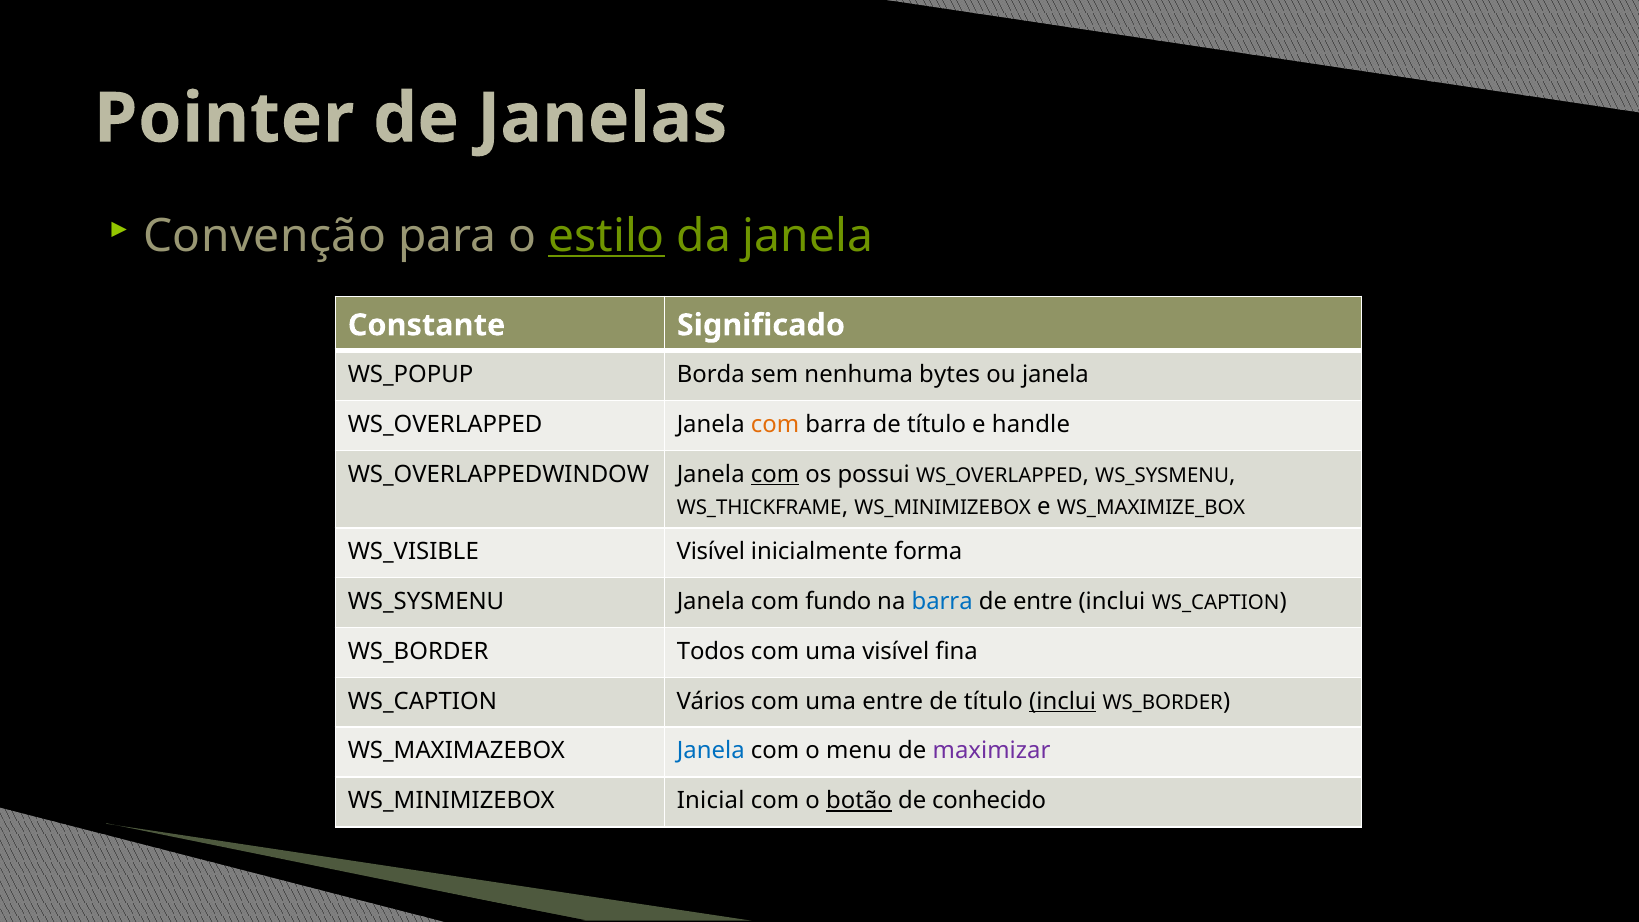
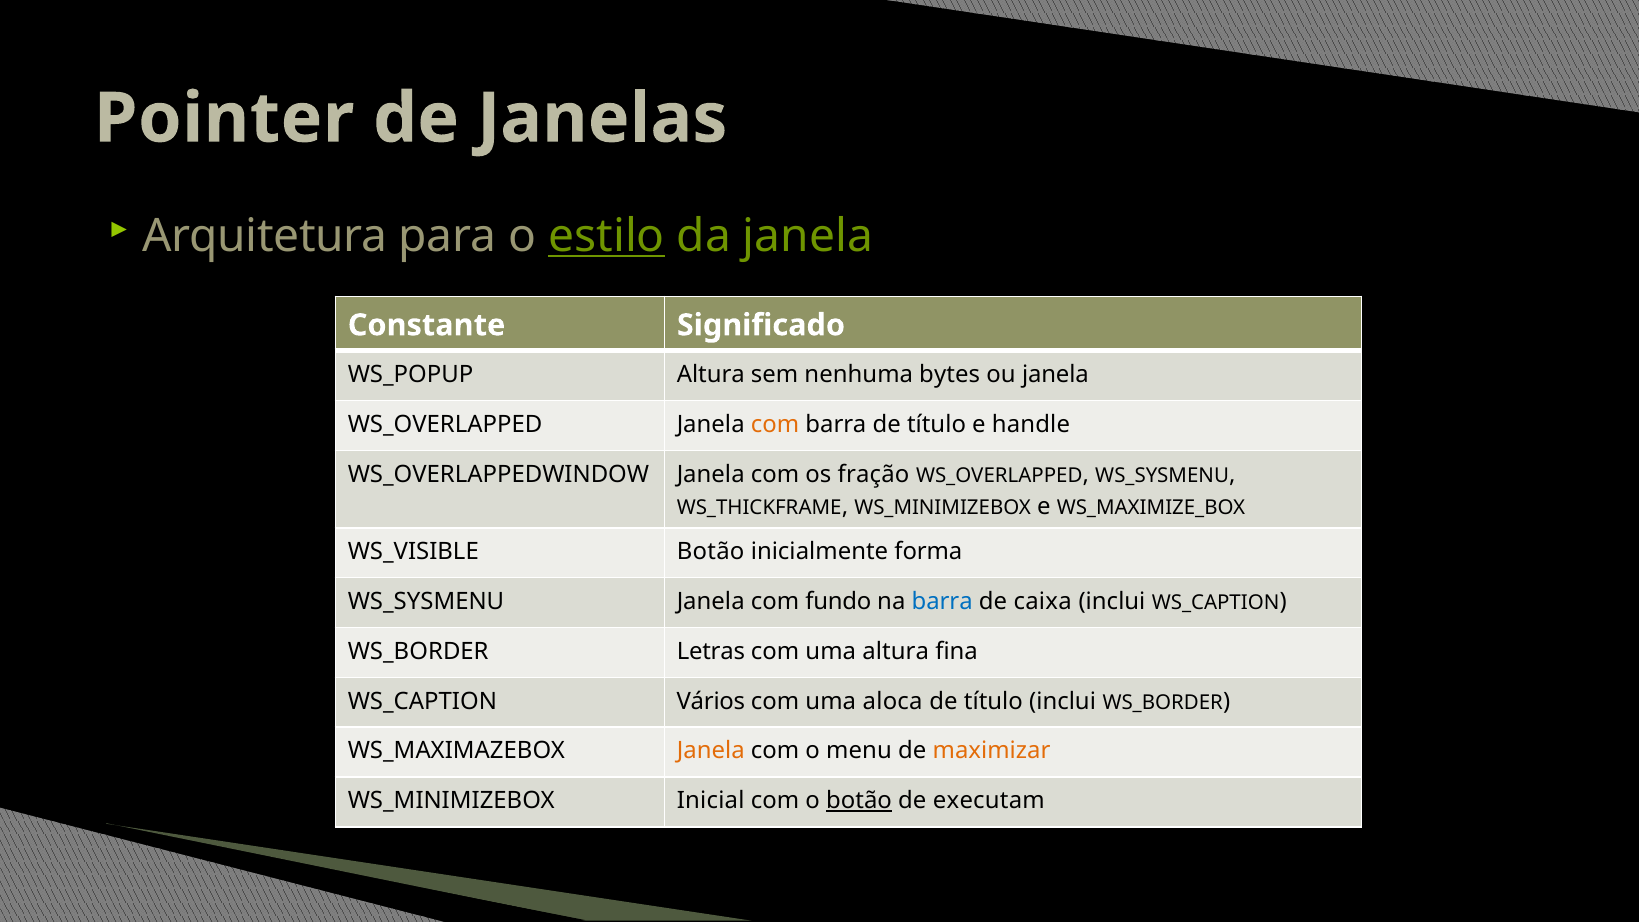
Convenção: Convenção -> Arquitetura (265, 236)
Borda: Borda -> Altura (711, 374)
com underline: present -> none (775, 474)
possui: possui -> fração (873, 474)
Visível: Visível -> Botão (711, 552)
de entre: entre -> caixa (1043, 601)
Todos: Todos -> Letras (711, 651)
uma visível: visível -> altura (896, 651)
uma entre: entre -> aloca (893, 701)
inclui underline: present -> none (1063, 701)
Janela colour: blue -> orange (711, 751)
maximizar colour: purple -> orange (992, 751)
conhecido: conhecido -> executam (989, 801)
